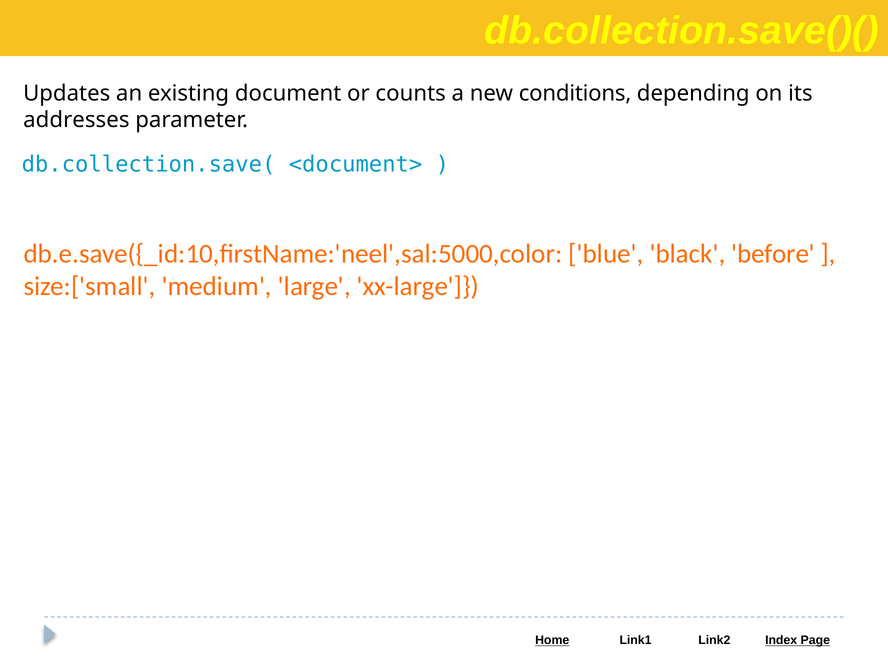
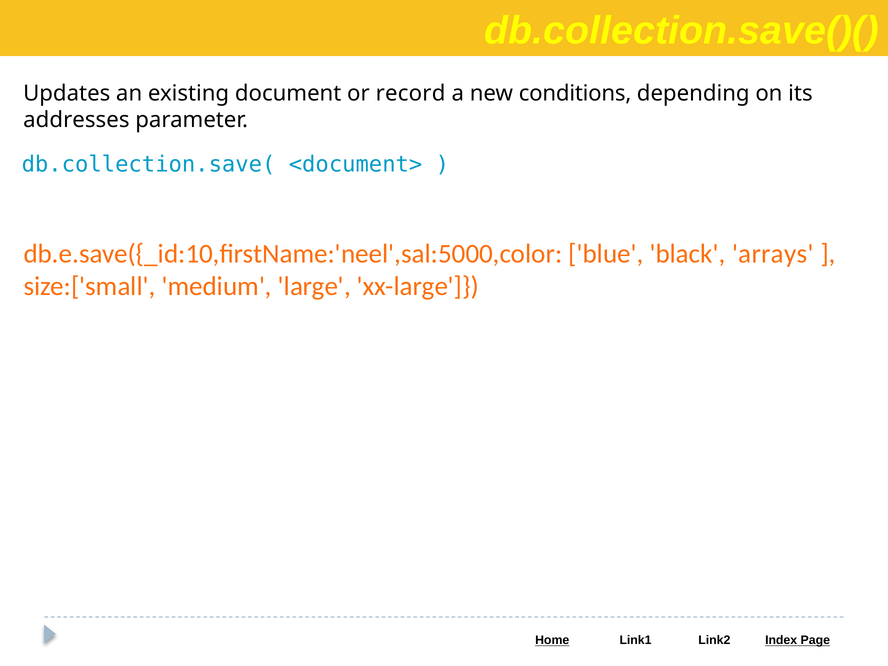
counts: counts -> record (411, 93)
before: before -> arrays (773, 254)
